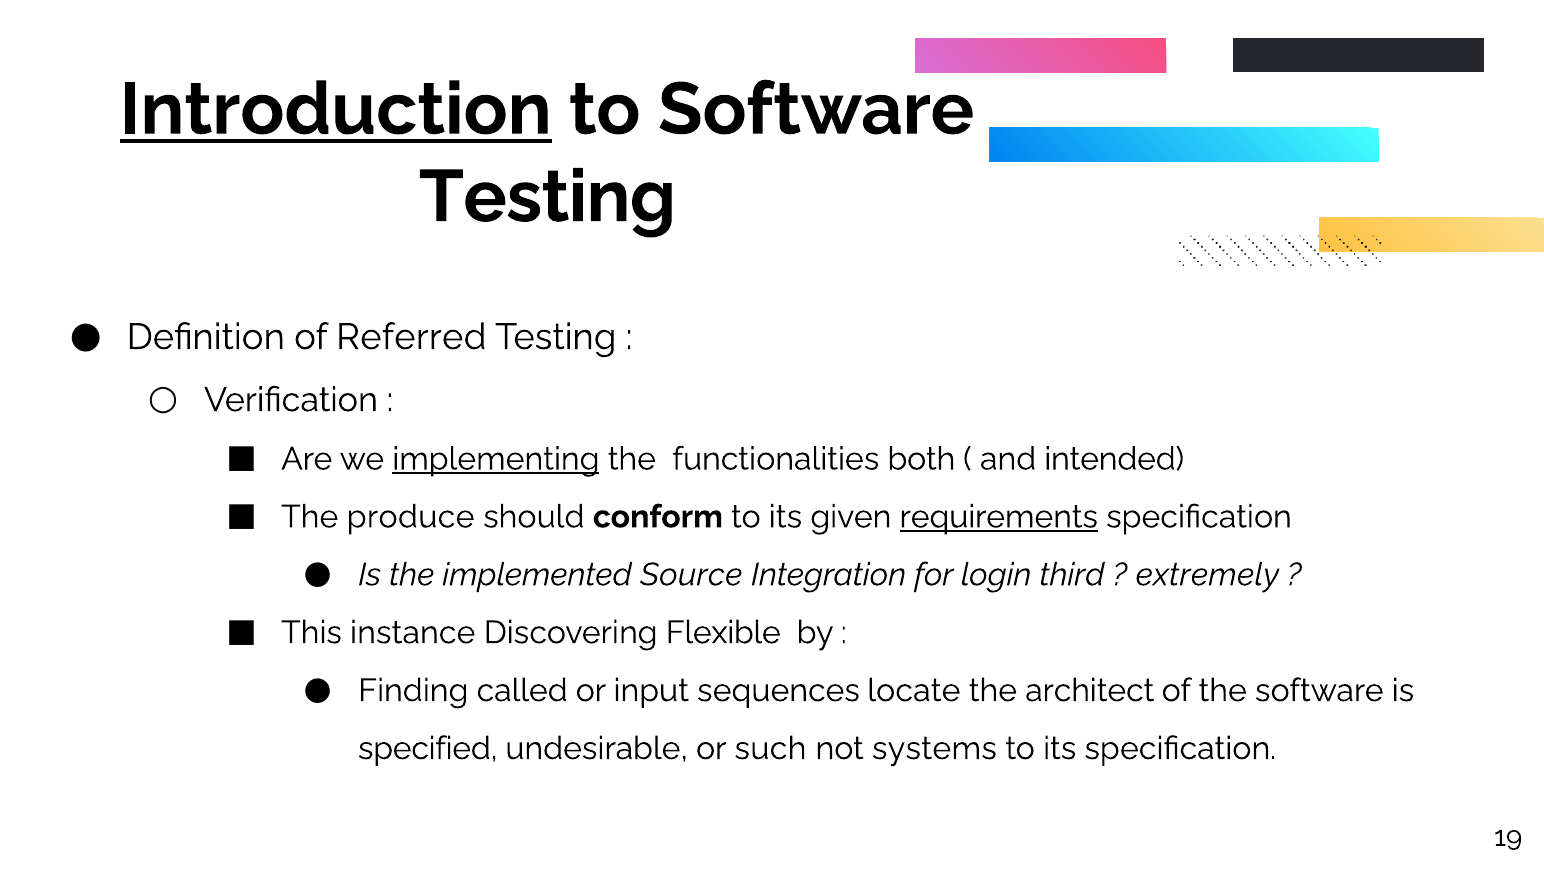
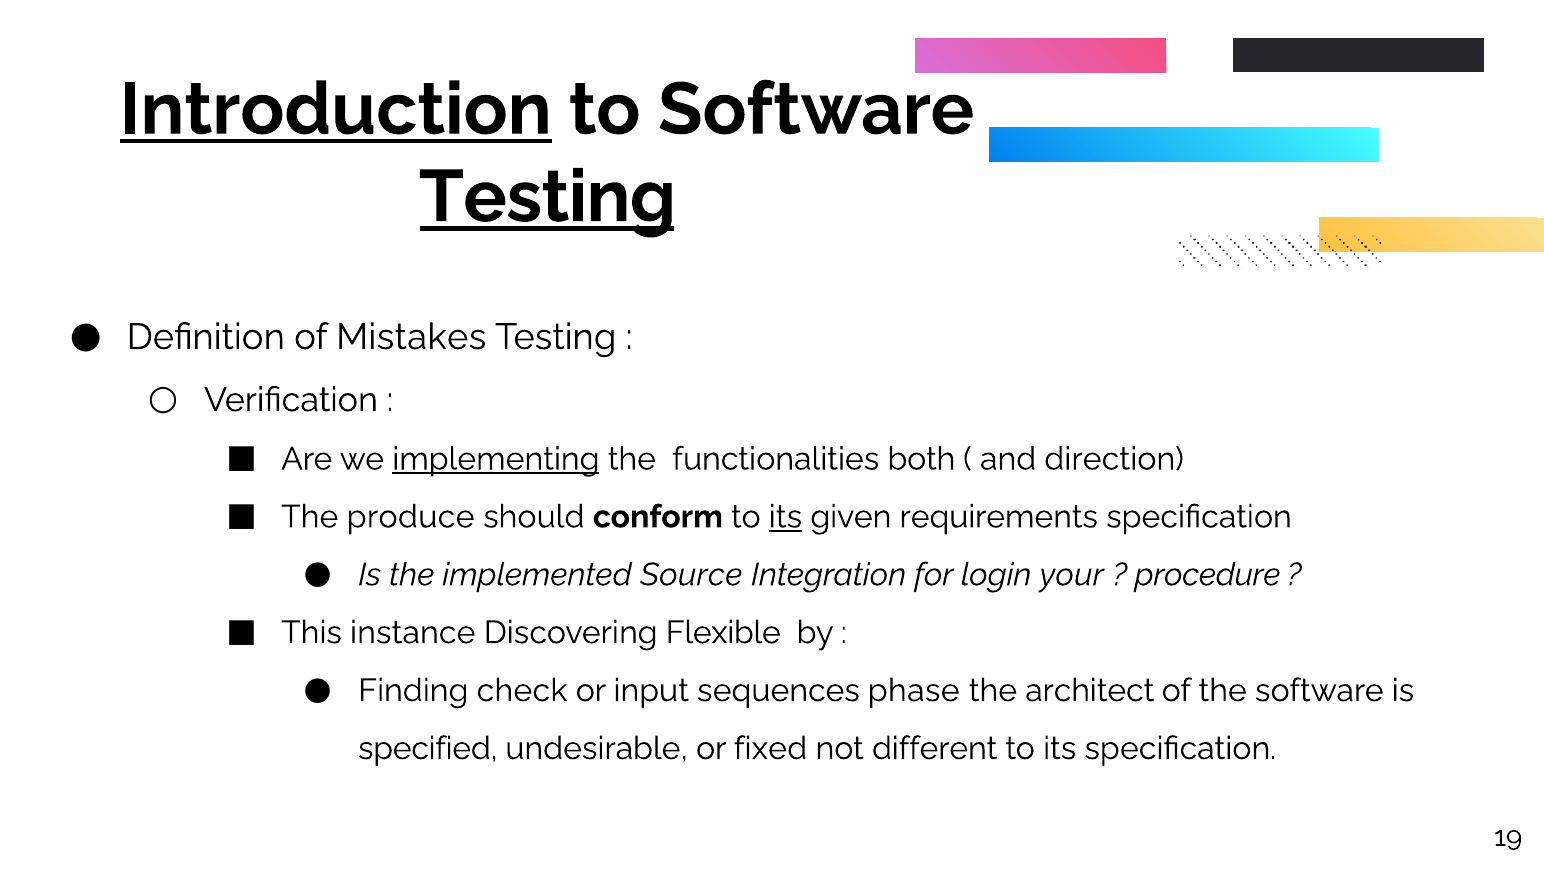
Testing underline: none -> present (547, 197)
Referred: Referred -> Mistakes (411, 337)
intended: intended -> direction (1114, 459)
its underline: none -> present (785, 517)
requirements underline: present -> none (999, 517)
third: third -> your (1072, 574)
extremely: extremely -> procedure (1208, 574)
called: called -> check (522, 690)
locate: locate -> phase (914, 690)
such: such -> fixed (771, 748)
systems: systems -> different (935, 748)
